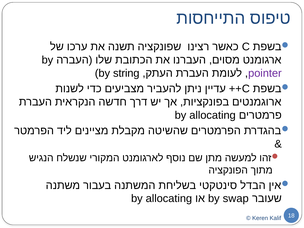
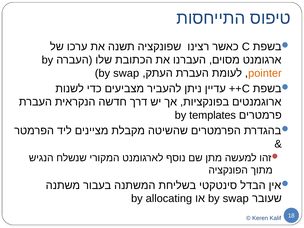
string: string -> swap (126, 73)
pointer colour: purple -> orange (265, 73)
allocating: allocating -> templates (213, 115)
